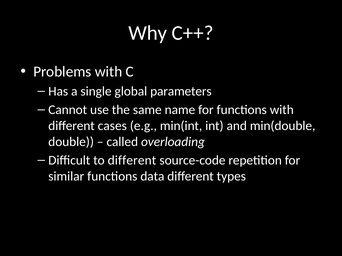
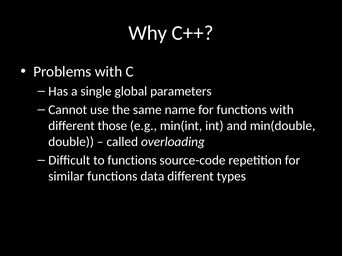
cases: cases -> those (112, 126)
to different: different -> functions (132, 161)
